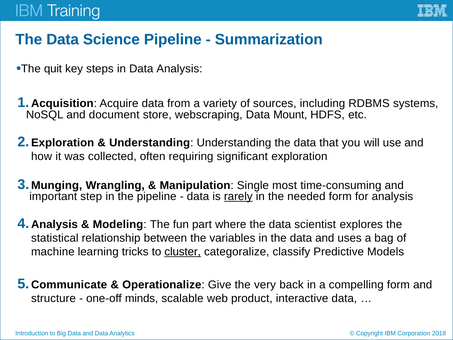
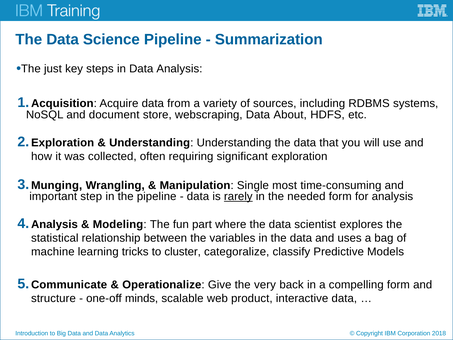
quit: quit -> just (53, 69)
Mount: Mount -> About (290, 115)
cluster underline: present -> none (183, 252)
